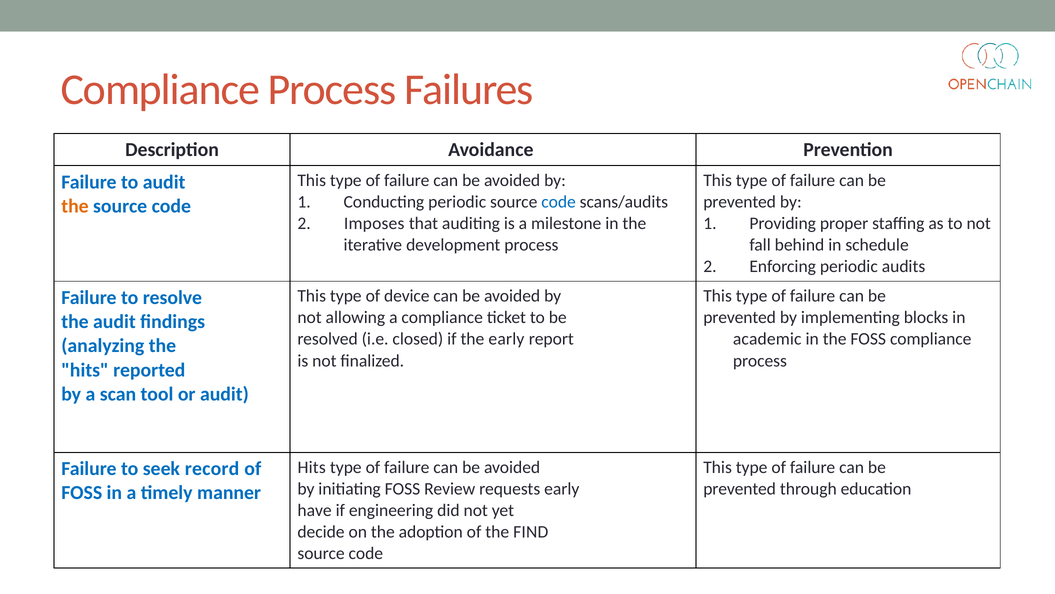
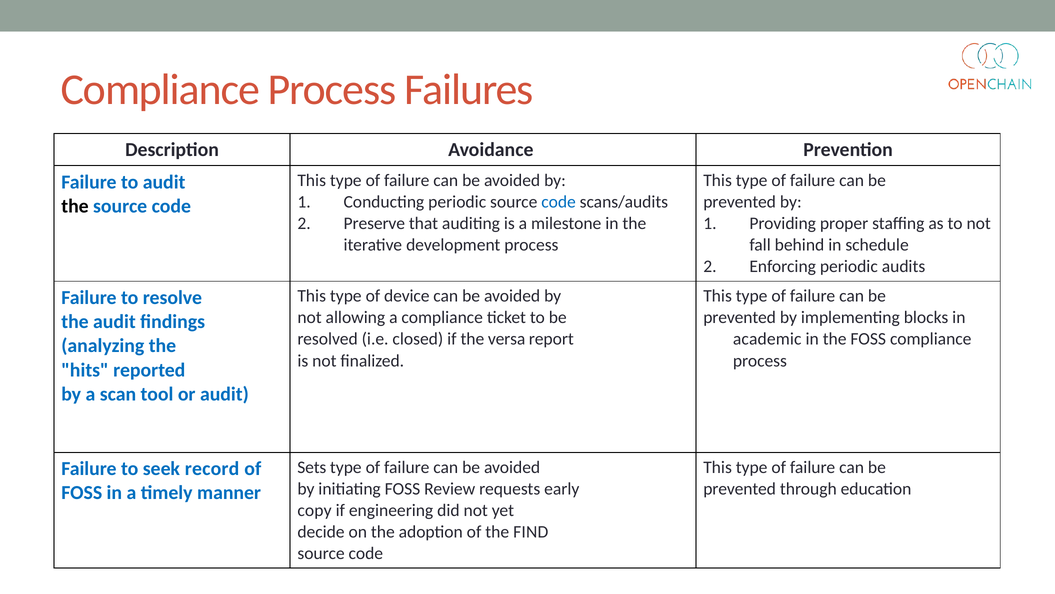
the colour: orange -> black (75, 206)
Imposes: Imposes -> Preserve (374, 223)
the early: early -> versa (507, 339)
Hits: Hits -> Sets (312, 467)
have: have -> copy (315, 510)
